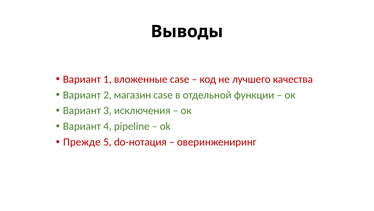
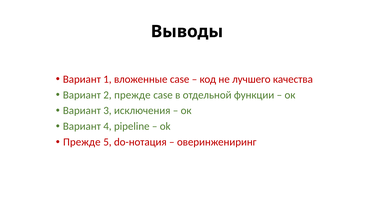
2 магазин: магазин -> прежде (132, 95)
